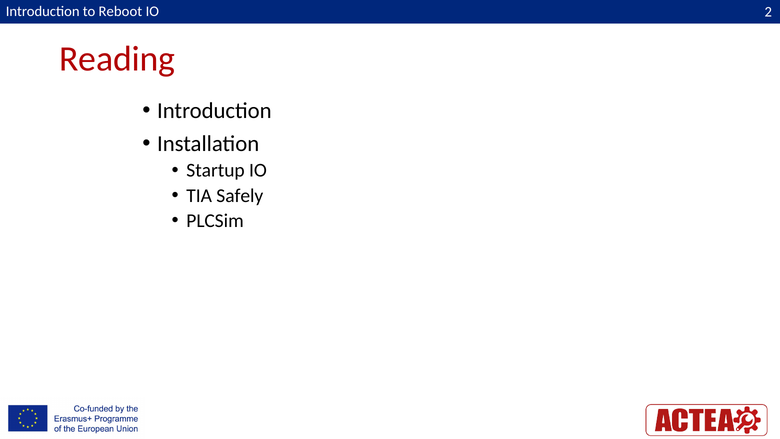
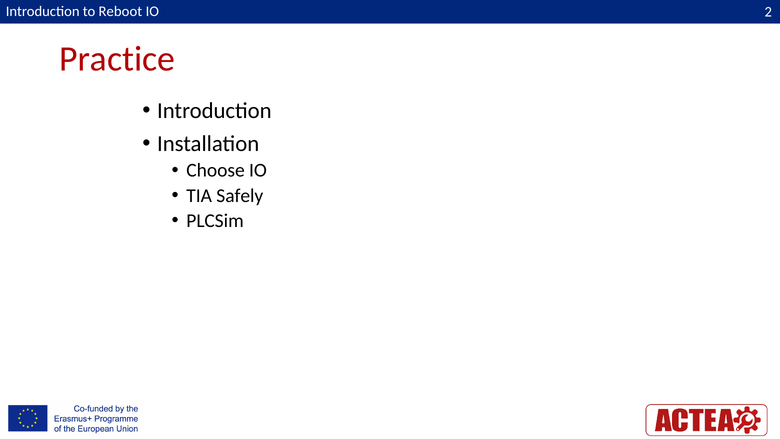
Reading: Reading -> Practice (117, 59)
Startup: Startup -> Choose (216, 170)
